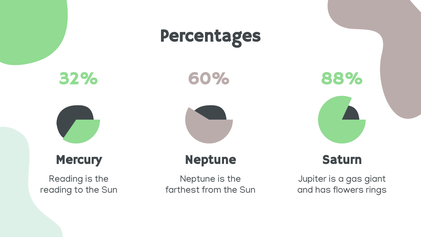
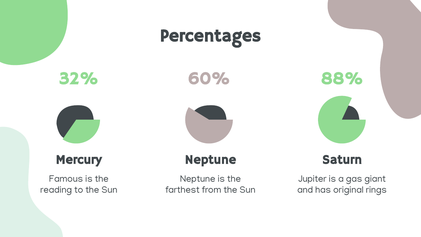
Reading: Reading -> Famous (66, 179)
flowers: flowers -> original (348, 190)
